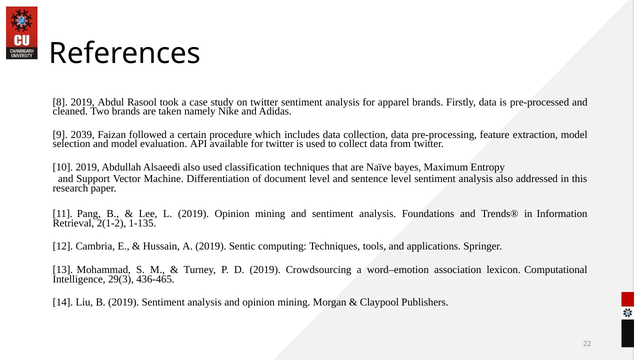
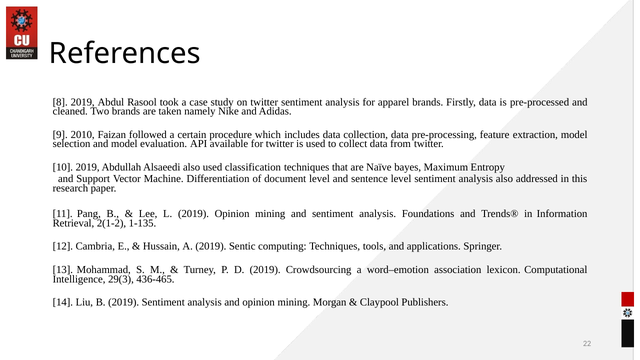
2039: 2039 -> 2010 (83, 135)
